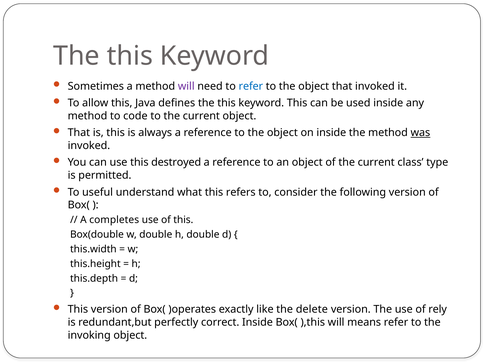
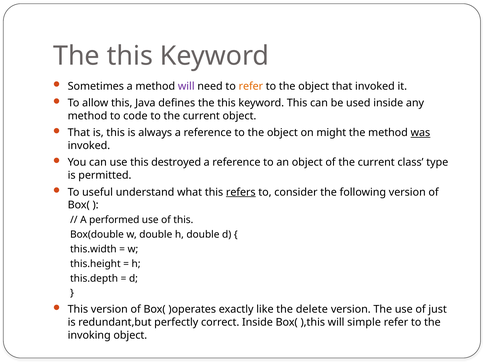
refer colour: blue -> orange (251, 86)
on inside: inside -> might (331, 133)
refers underline: none -> present (241, 192)
completes: completes -> performed (114, 220)
rely: rely -> just (438, 309)
means: means -> simple (364, 322)
